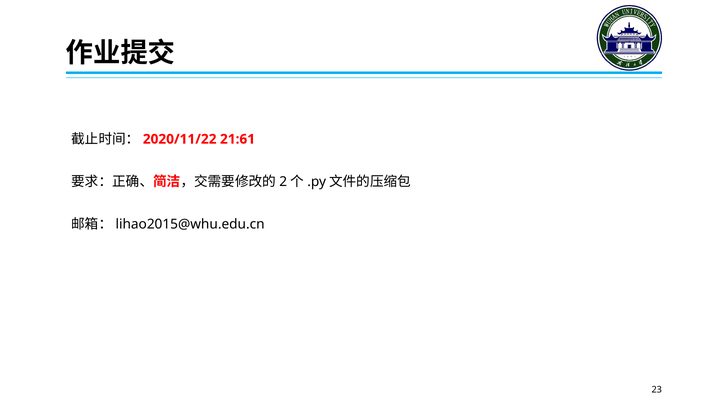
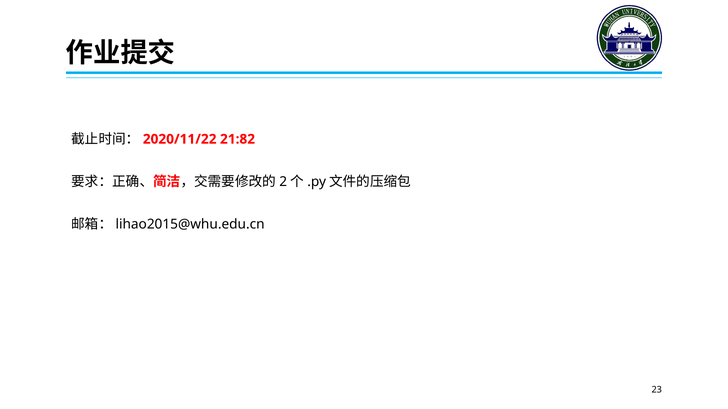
21:61: 21:61 -> 21:82 (238, 139)
